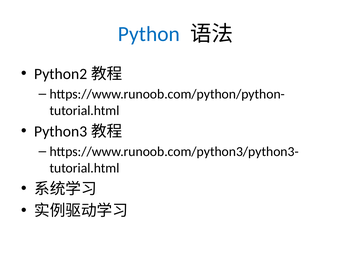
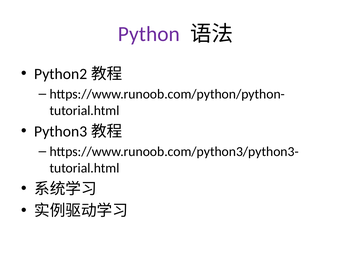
Python colour: blue -> purple (149, 34)
